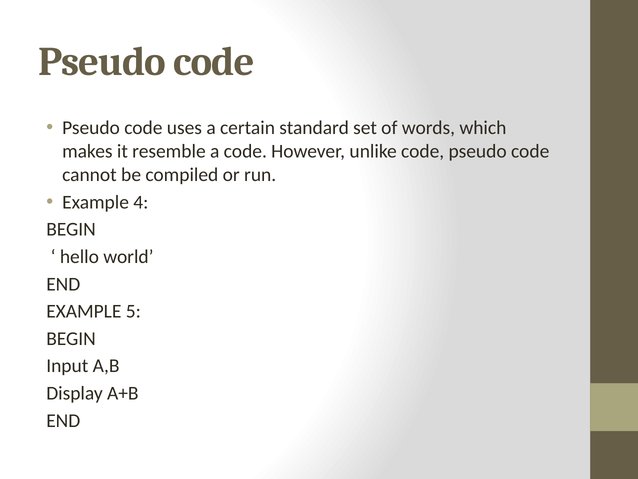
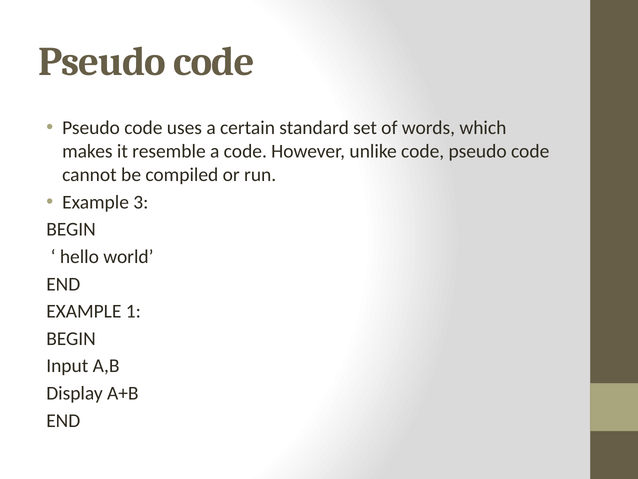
4: 4 -> 3 (141, 202)
5: 5 -> 1 (133, 311)
